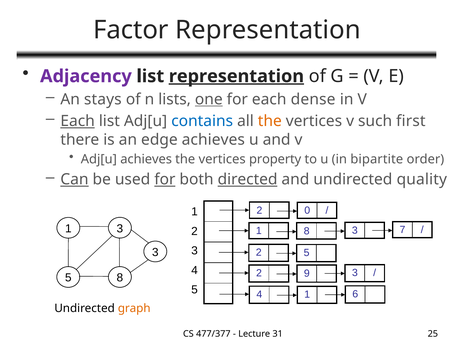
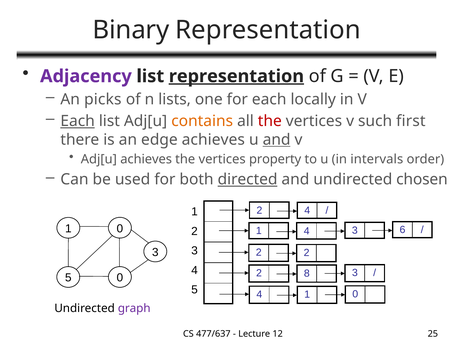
Factor: Factor -> Binary (131, 30)
stays: stays -> picks (103, 99)
one underline: present -> none (209, 99)
dense: dense -> locally (313, 99)
contains colour: blue -> orange (202, 121)
the colour: orange -> red (270, 121)
and underline: none -> present (277, 140)
bipartite: bipartite -> intervals (377, 159)
Can underline: present -> none (74, 180)
for underline: present -> none (165, 180)
quality: quality -> chosen (422, 180)
2 0: 0 -> 4 (307, 211)
3: 3 -> 0 (120, 229)
1 8: 8 -> 4 (307, 231)
7: 7 -> 6 (403, 230)
5: 5 -> 2 (307, 253)
9: 9 -> 8 (307, 274)
5 8: 8 -> 0 (120, 278)
4 1 6: 6 -> 0 (355, 294)
graph colour: orange -> purple (134, 309)
477/377: 477/377 -> 477/637 (213, 334)
31: 31 -> 12 (278, 334)
